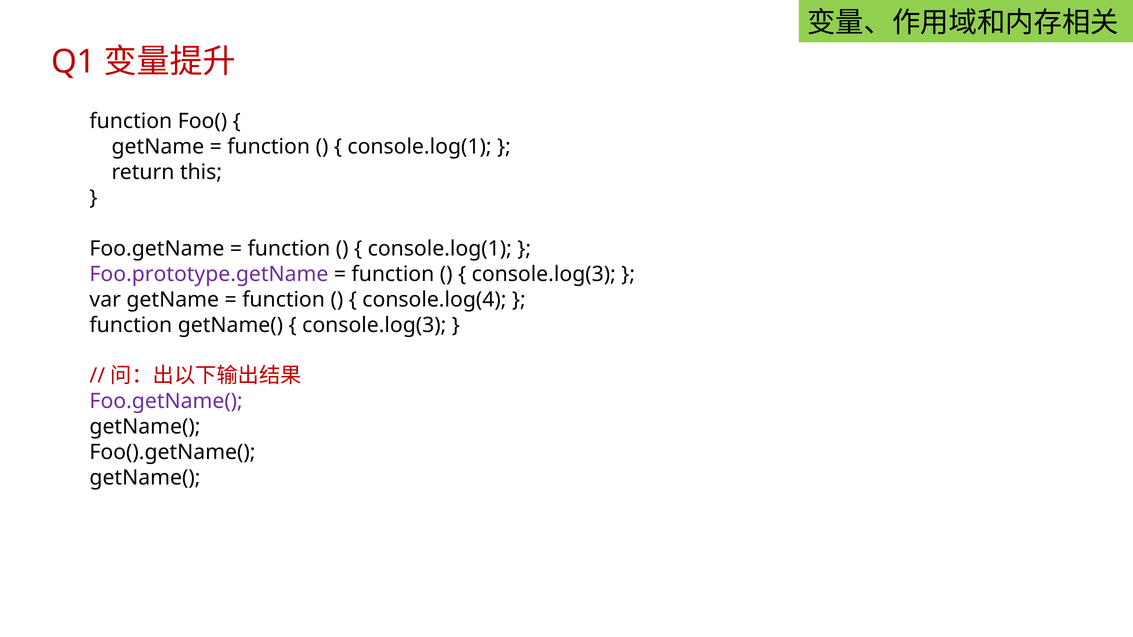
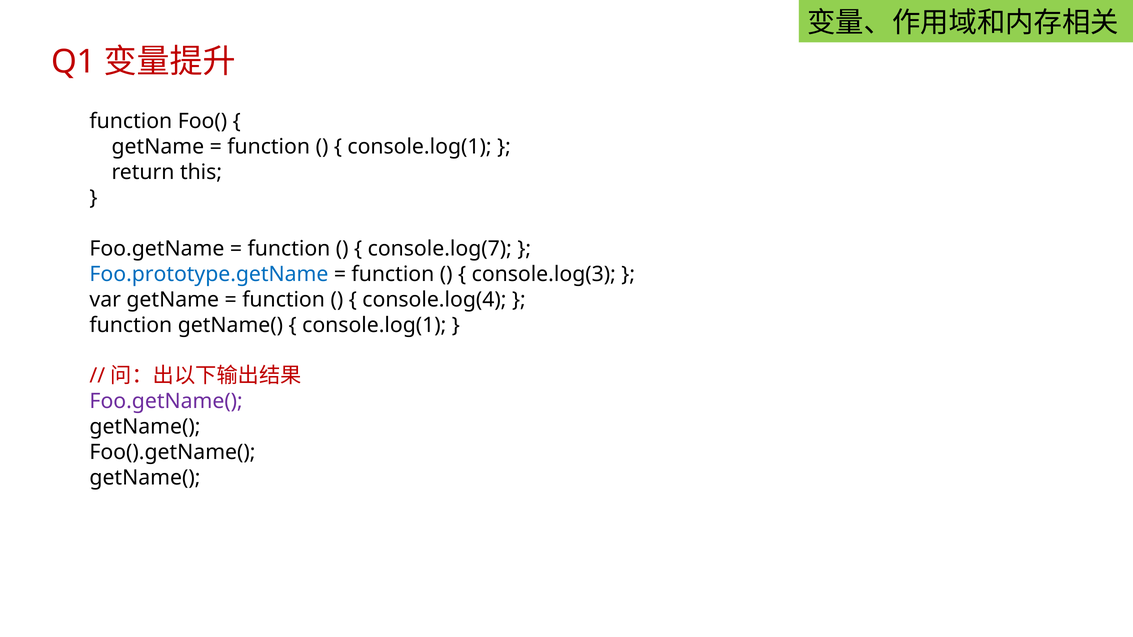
console.log(1: console.log(1 -> console.log(7 (440, 249)
Foo.prototype.getName colour: purple -> blue (209, 274)
console.log(3: console.log(3 -> console.log(1 (374, 325)
